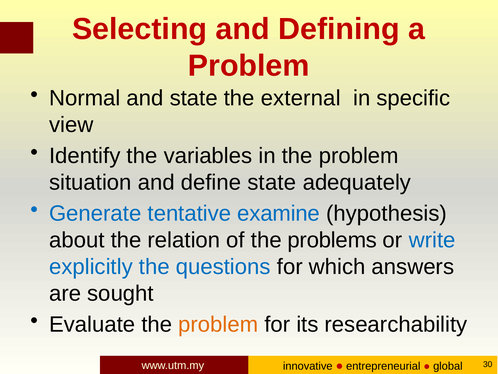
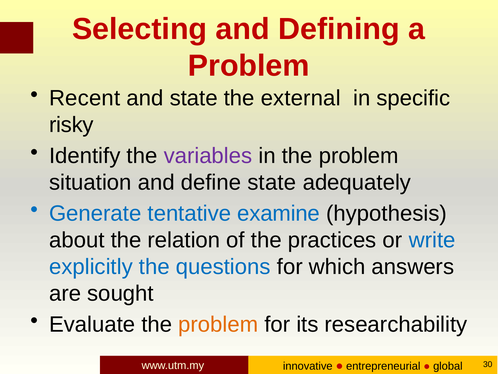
Normal: Normal -> Recent (85, 98)
view: view -> risky (71, 125)
variables colour: black -> purple (208, 156)
problems: problems -> practices (332, 240)
